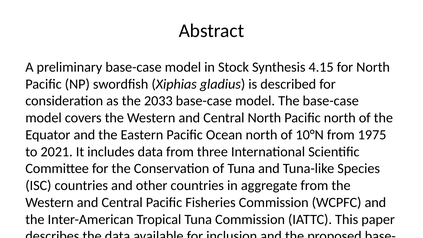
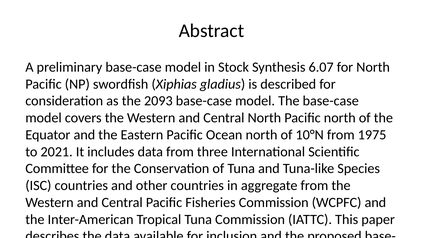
4.15: 4.15 -> 6.07 (321, 67)
2033: 2033 -> 2093 (158, 101)
